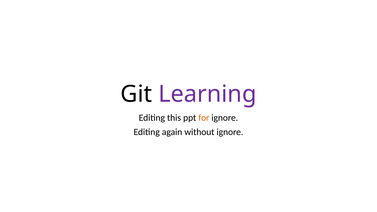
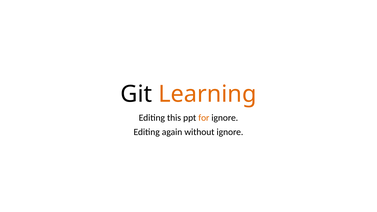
Learning colour: purple -> orange (207, 94)
